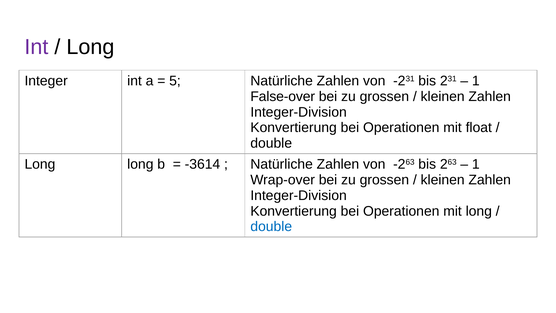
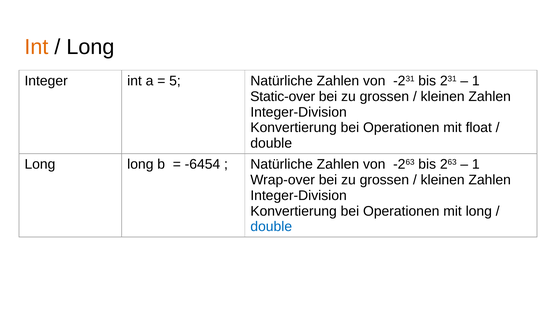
Int colour: purple -> orange (36, 47)
False-over: False-over -> Static-over (283, 96)
-3614: -3614 -> -6454 (202, 164)
